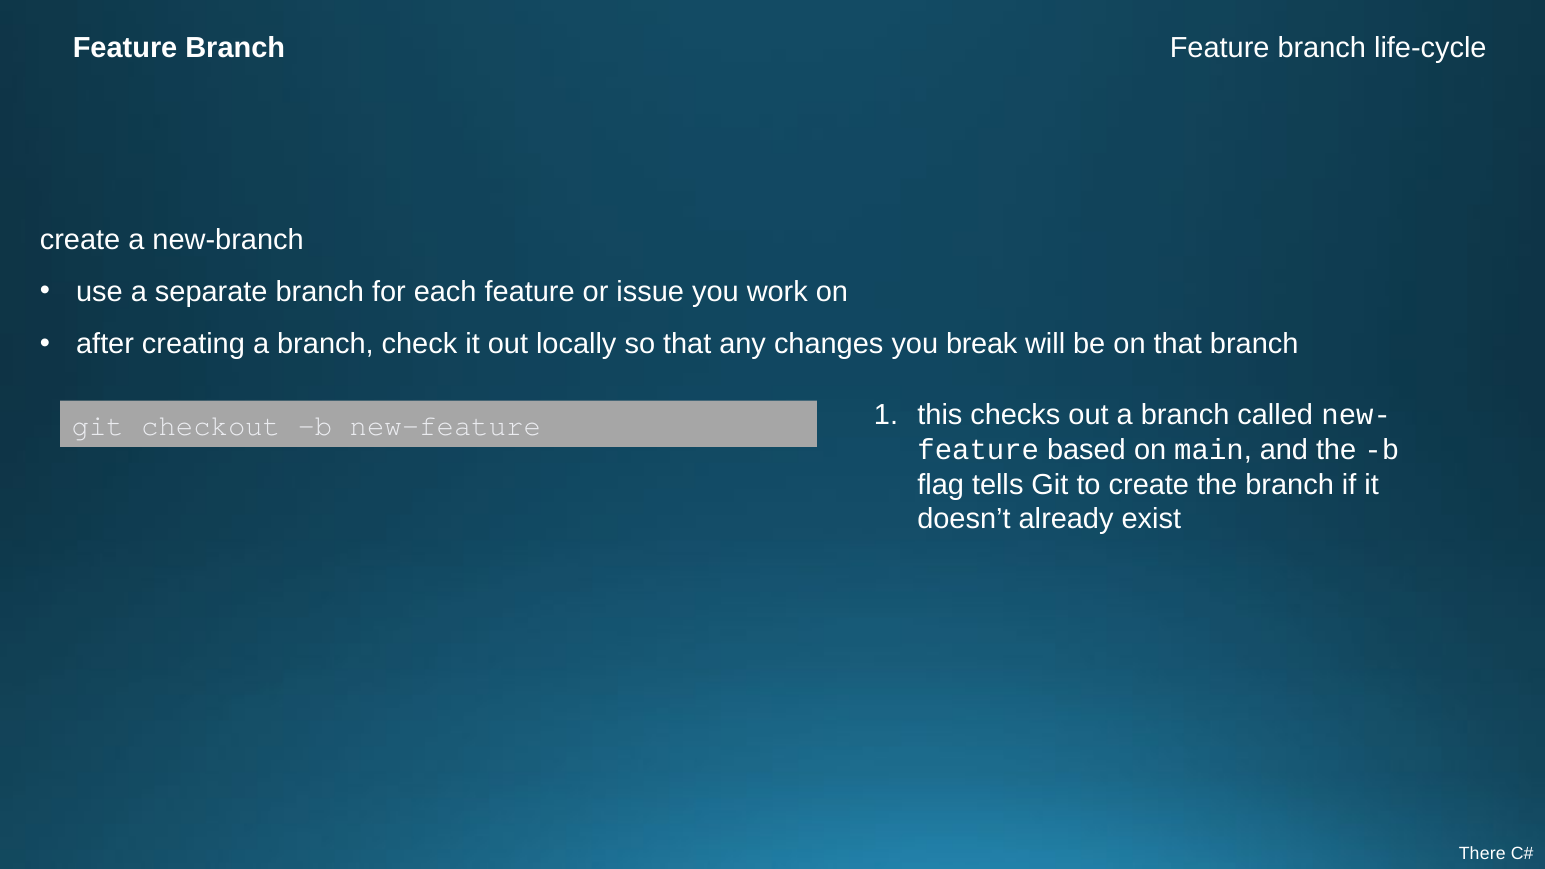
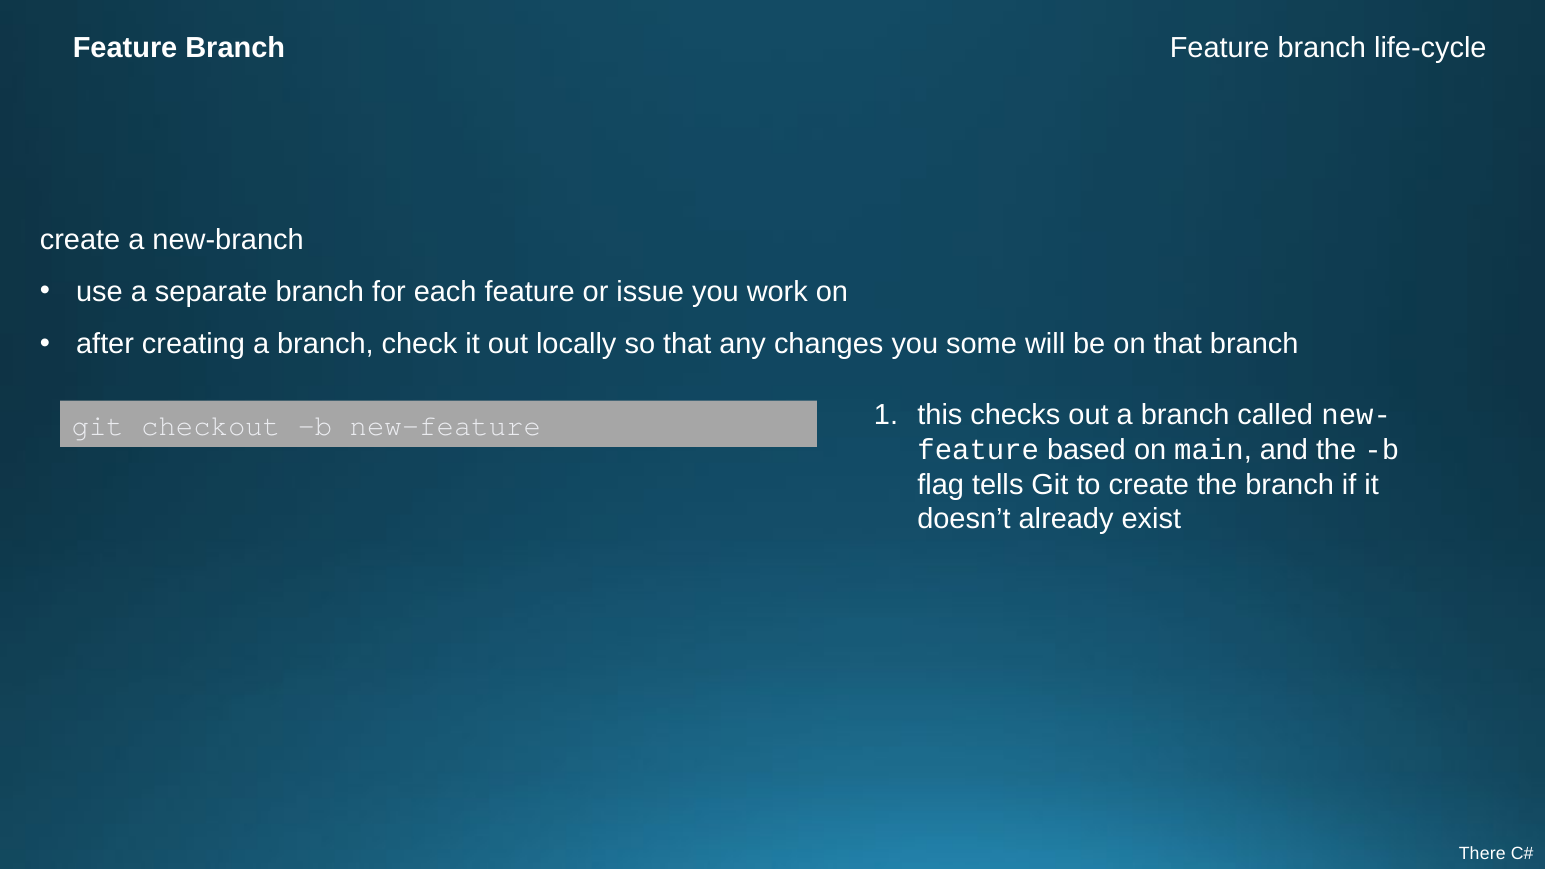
break: break -> some (982, 344)
